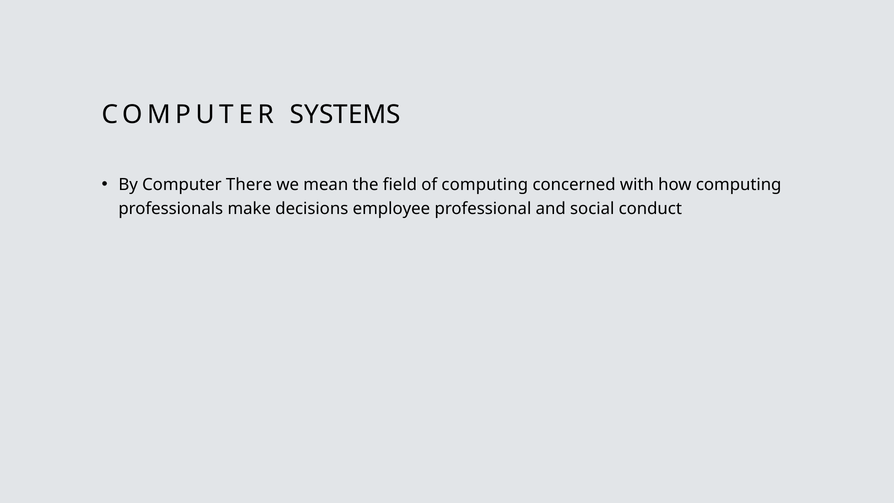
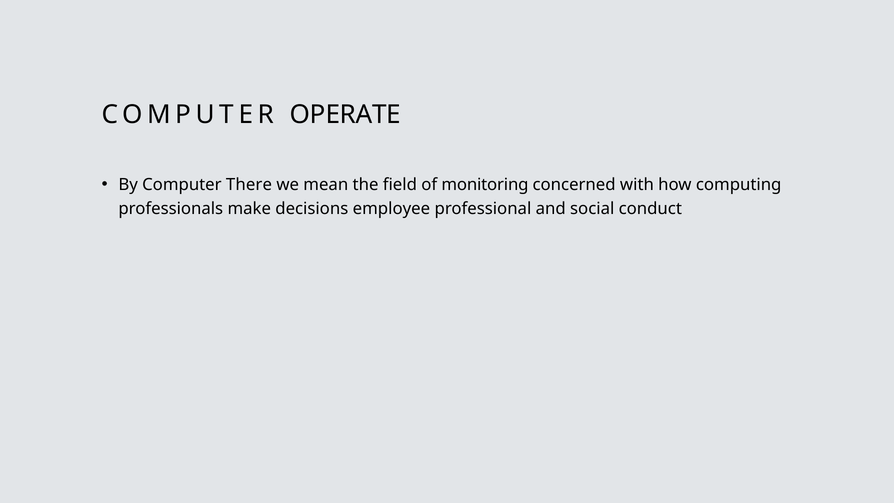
SYSTEMS: SYSTEMS -> OPERATE (345, 115)
of computing: computing -> monitoring (485, 184)
